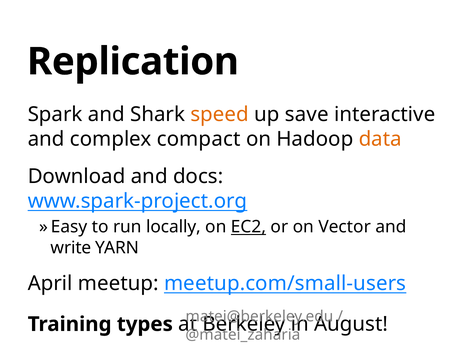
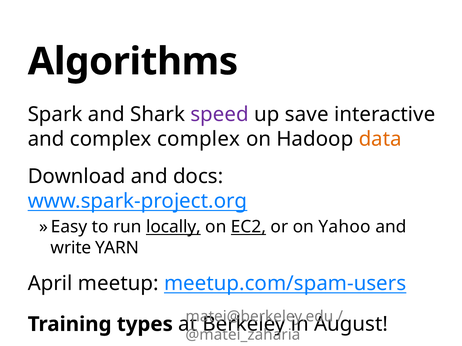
Replication: Replication -> Algorithms (133, 62)
speed colour: orange -> purple (220, 115)
complex compact: compact -> complex (199, 139)
locally underline: none -> present (173, 227)
Vector: Vector -> Yahoo (345, 227)
meetup.com/small-users: meetup.com/small-users -> meetup.com/spam-users (285, 284)
